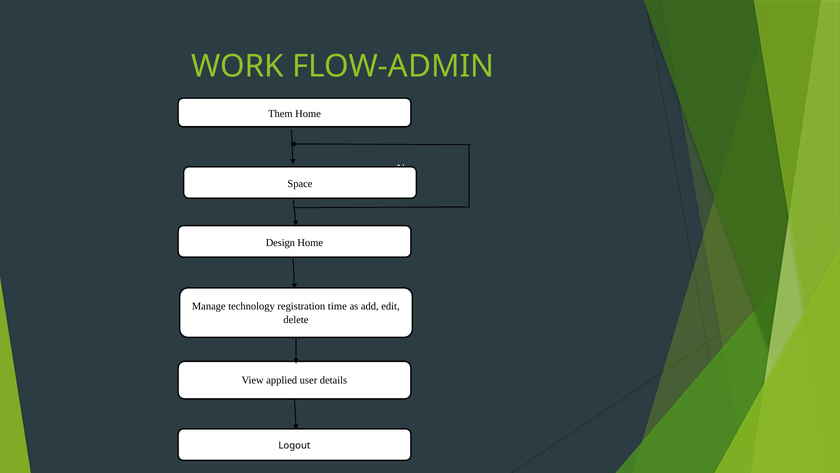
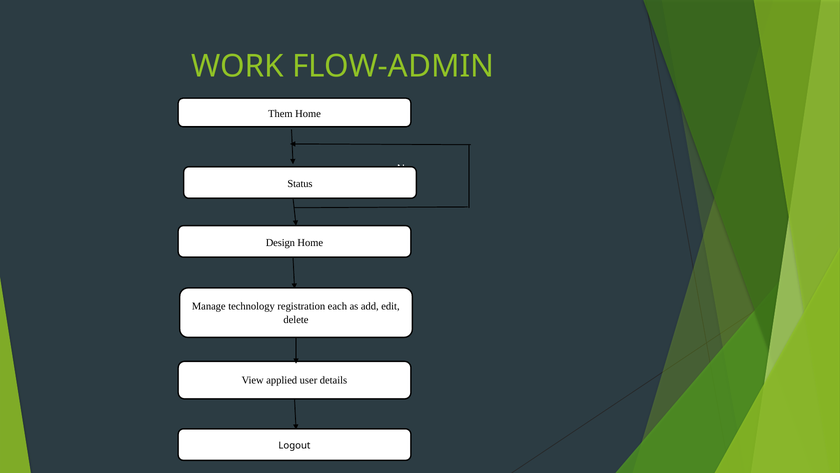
Space: Space -> Status (300, 183)
time: time -> each (337, 306)
